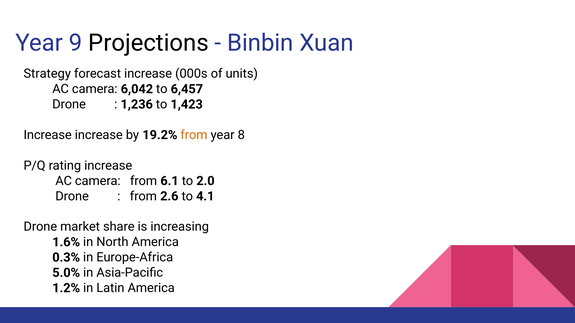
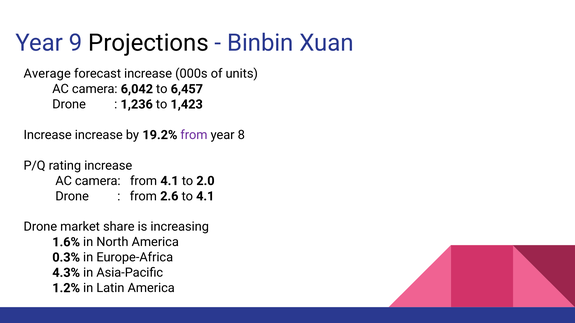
Strategy: Strategy -> Average (47, 74)
from colour: orange -> purple (194, 135)
from 6.1: 6.1 -> 4.1 (170, 181)
5.0%: 5.0% -> 4.3% (66, 273)
